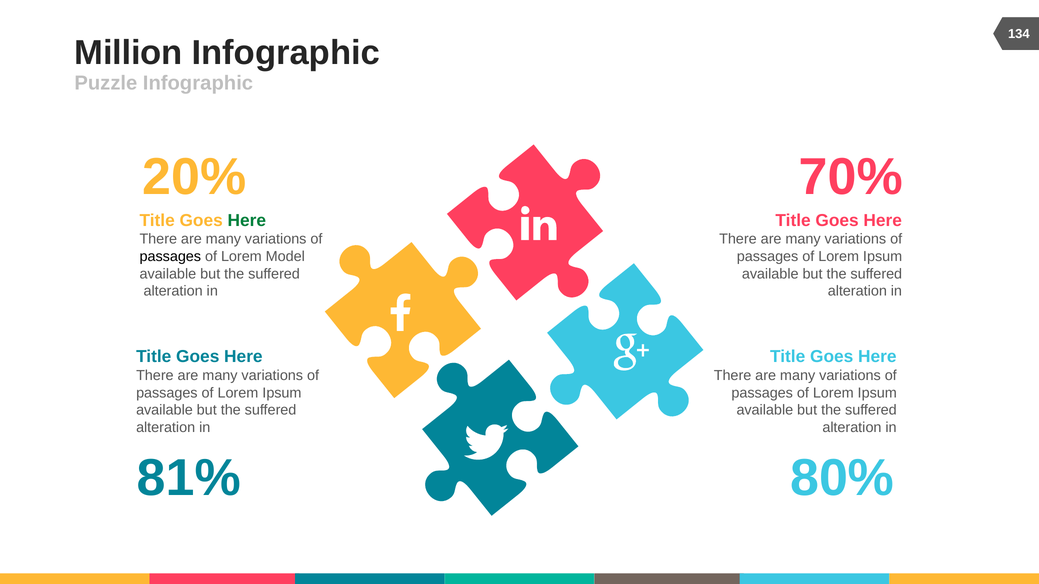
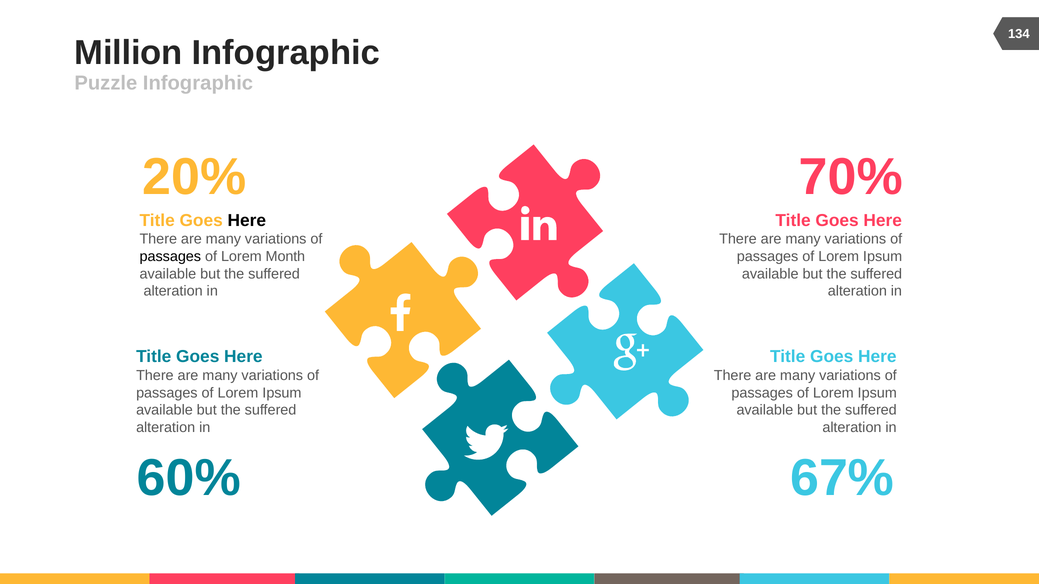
Here colour: green -> black (247, 221)
Model: Model -> Month (285, 257)
81%: 81% -> 60% (189, 478)
80%: 80% -> 67% (842, 478)
